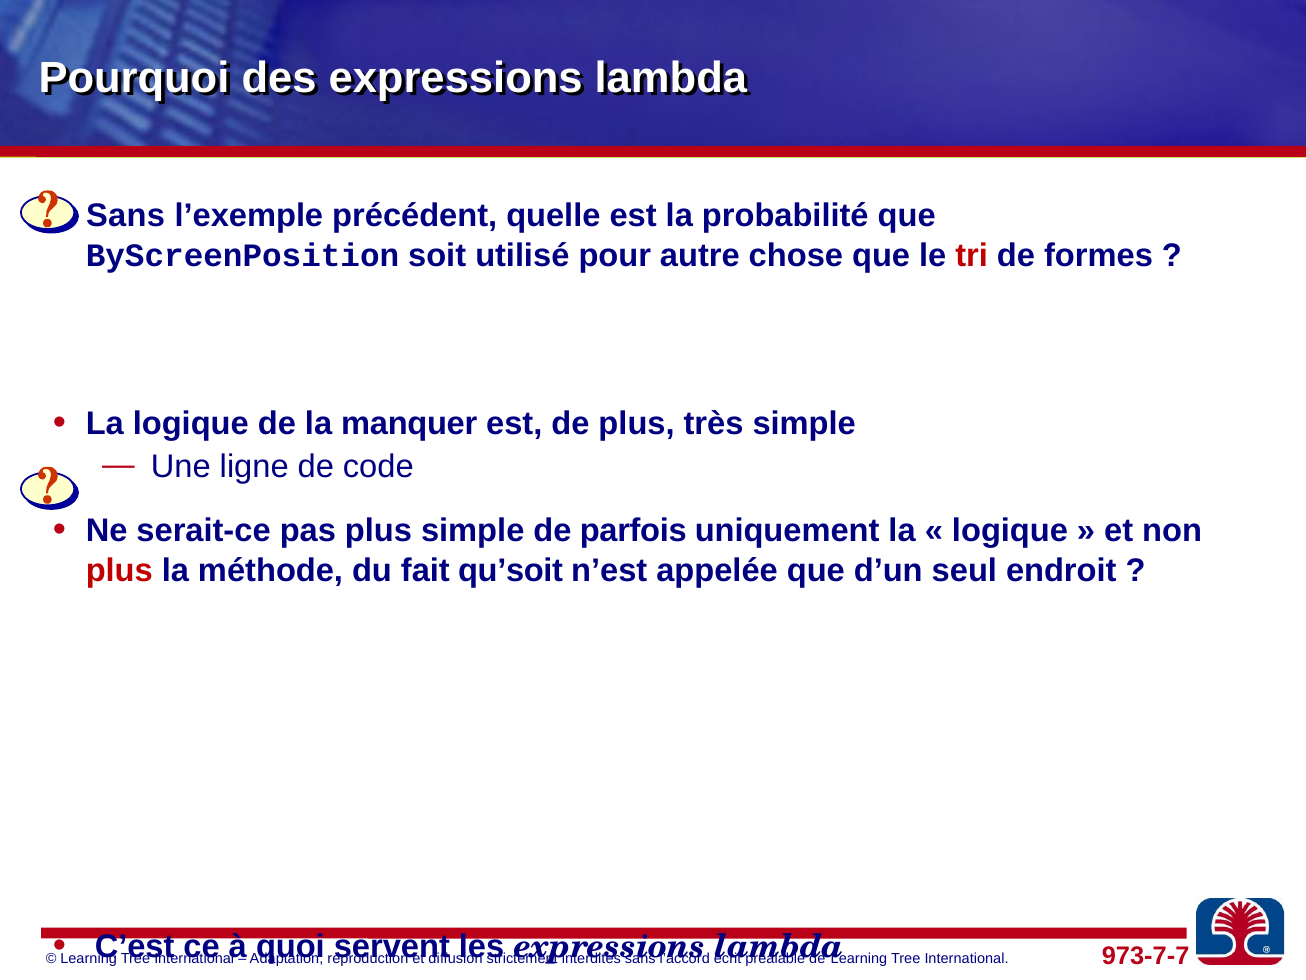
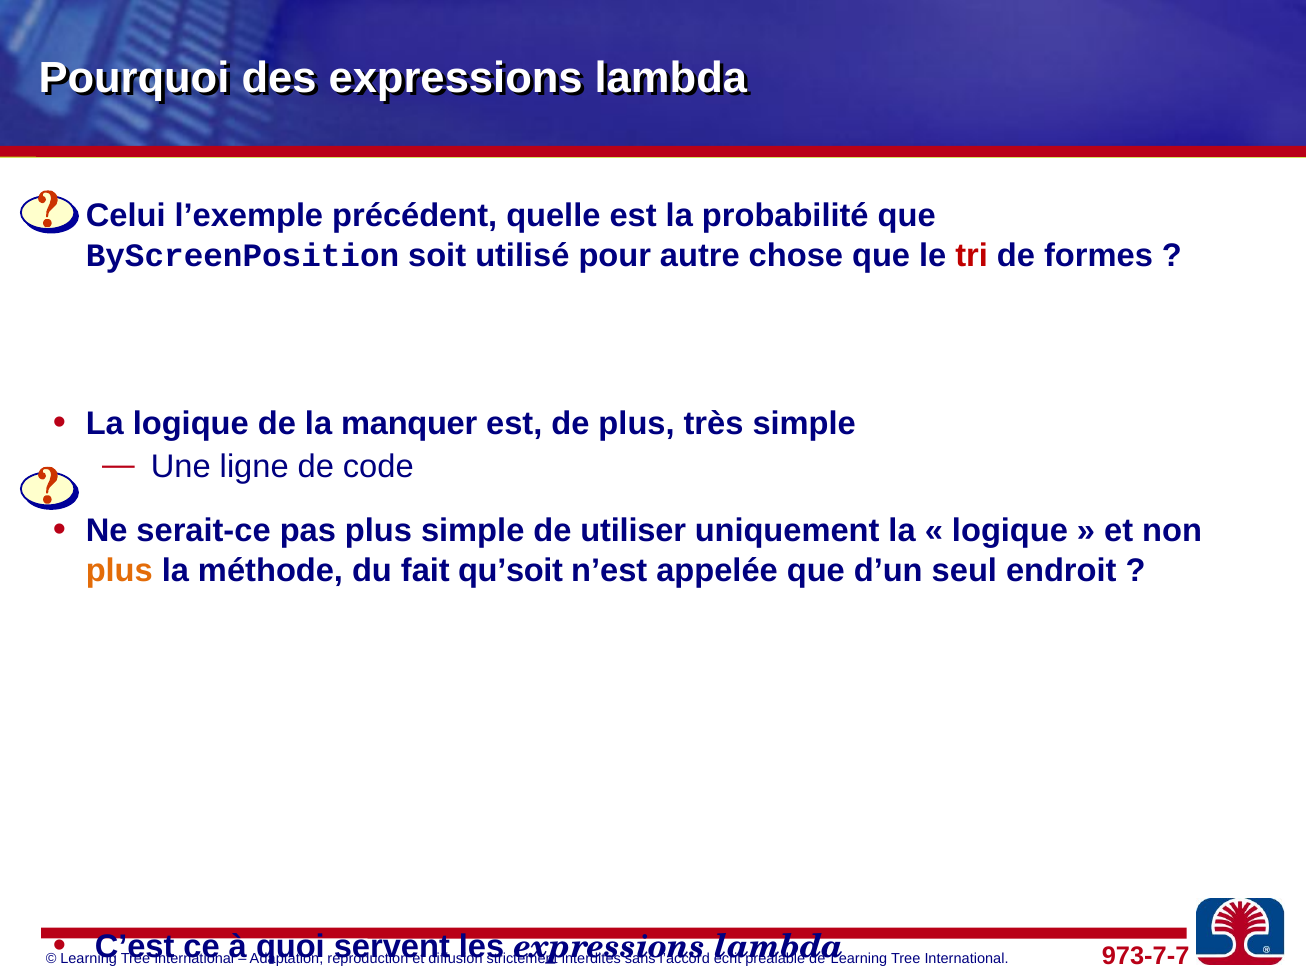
Sans: Sans -> Celui (126, 216)
parfois: parfois -> utiliser (633, 531)
plus colour: red -> orange (119, 570)
